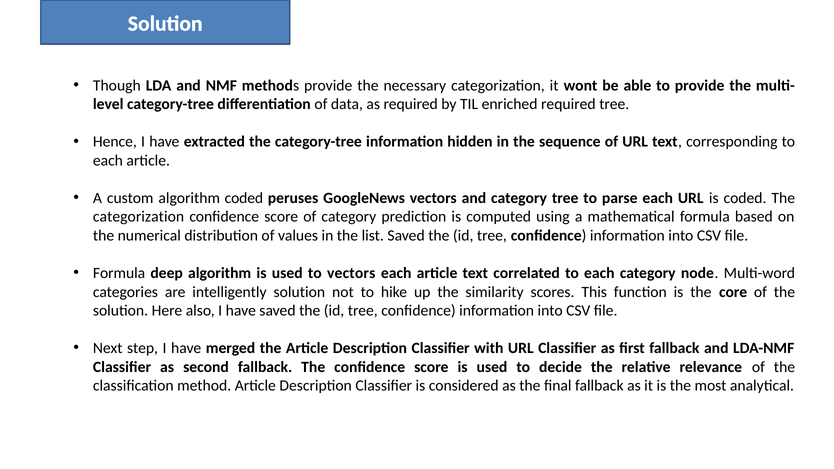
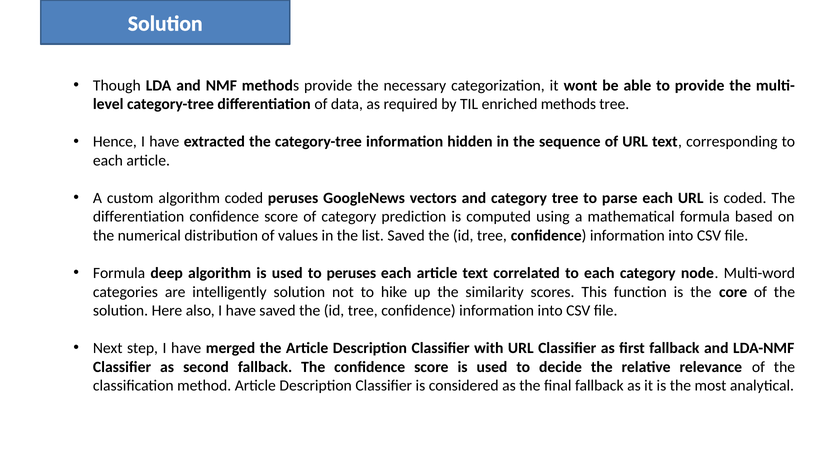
enriched required: required -> methods (568, 104)
categorization: categorization -> differentiation (139, 217)
to vectors: vectors -> peruses (351, 273)
